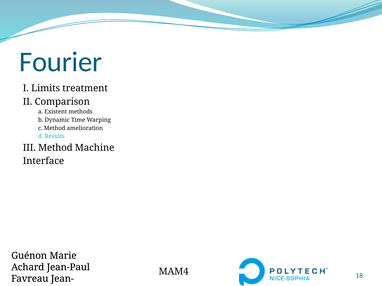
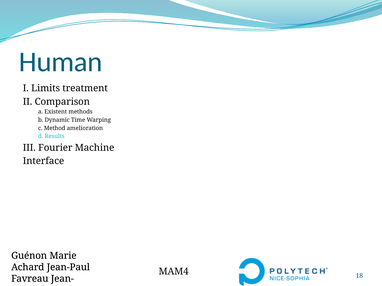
Fourier: Fourier -> Human (61, 62)
III Method: Method -> Fourier (55, 148)
